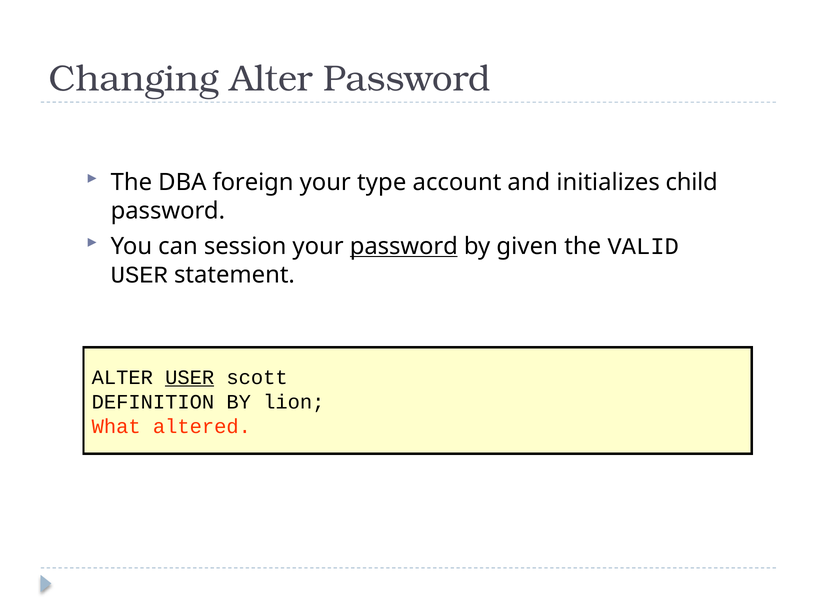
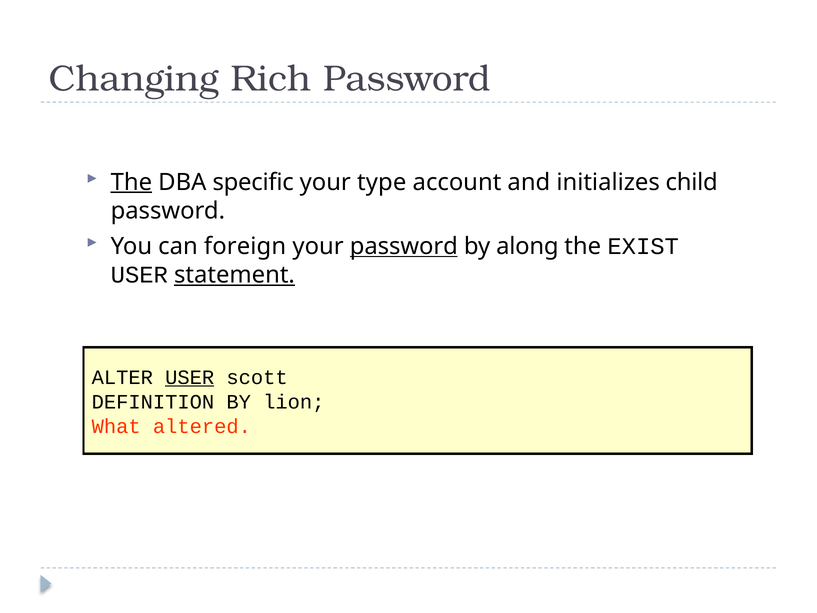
Changing Alter: Alter -> Rich (271, 79)
The underline: none -> present (131, 182)
foreign: foreign -> specific (253, 182)
session: session -> foreign (245, 246)
given: given -> along (527, 246)
VALID: VALID -> EXIST (643, 246)
statement underline: none -> present (234, 275)
